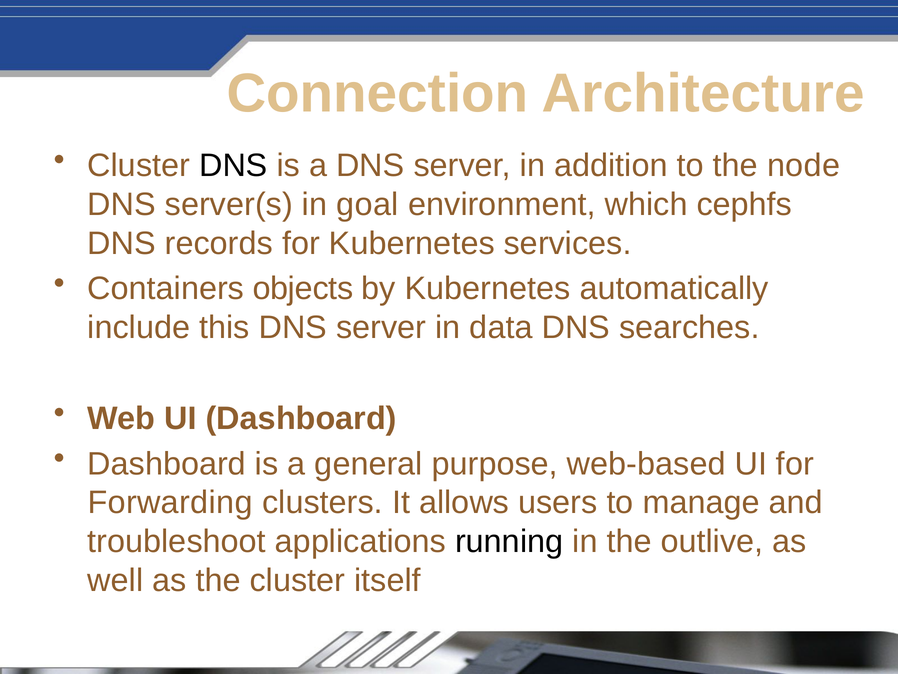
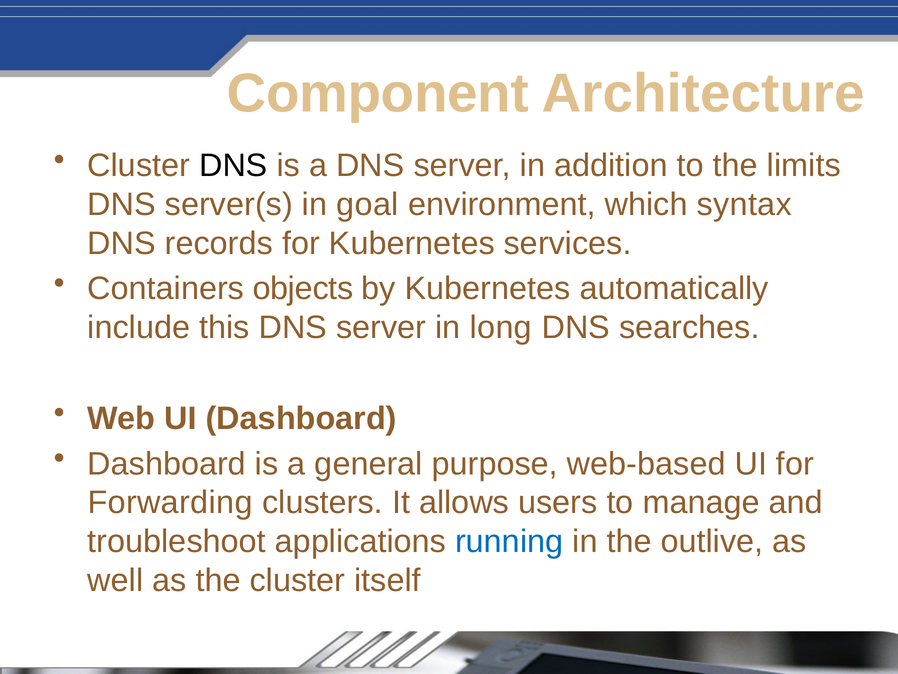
Connection: Connection -> Component (378, 93)
node: node -> limits (804, 165)
cephfs: cephfs -> syntax (744, 204)
data: data -> long (501, 327)
running colour: black -> blue (509, 541)
